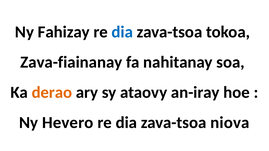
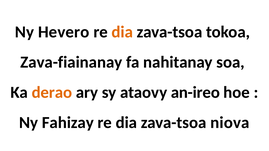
Fahizay: Fahizay -> Hevero (64, 32)
dia colour: blue -> orange (122, 32)
an-iray: an-iray -> an-ireo (195, 92)
Hevero: Hevero -> Fahizay (68, 123)
